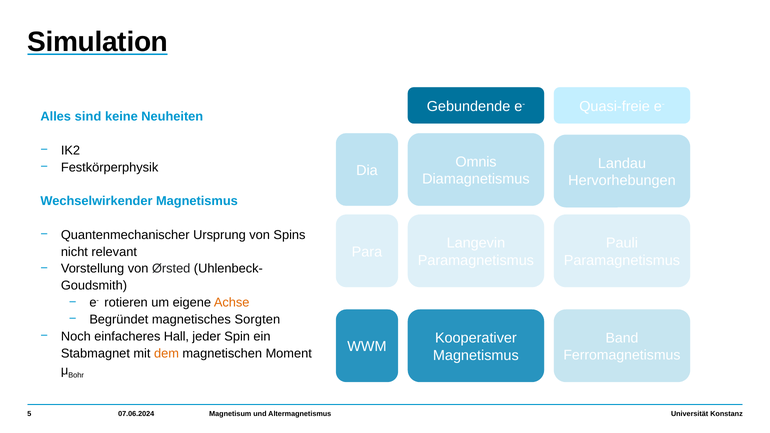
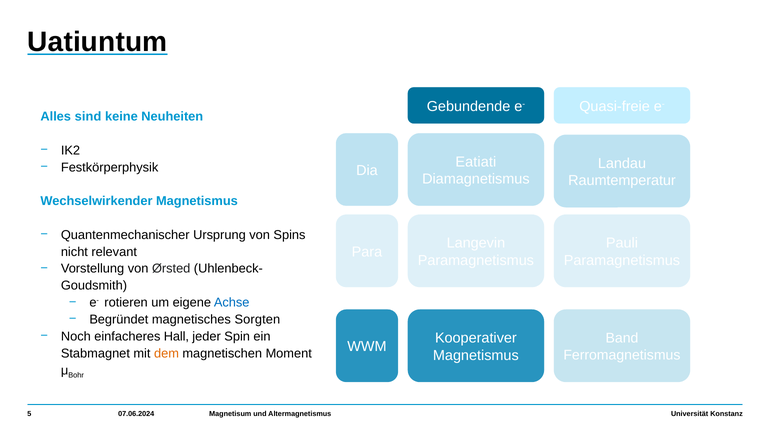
Simulation: Simulation -> Uatiuntum (97, 42)
Omnis: Omnis -> Eatiati (476, 162)
Hervorhebungen: Hervorhebungen -> Raumtemperatur (622, 181)
Achse colour: orange -> blue (232, 303)
